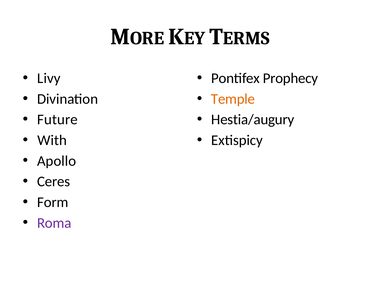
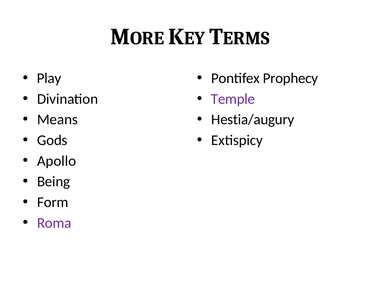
Livy: Livy -> Play (49, 78)
Temple colour: orange -> purple (233, 99)
Future: Future -> Means (57, 120)
With: With -> Gods (52, 140)
Ceres: Ceres -> Being (54, 182)
